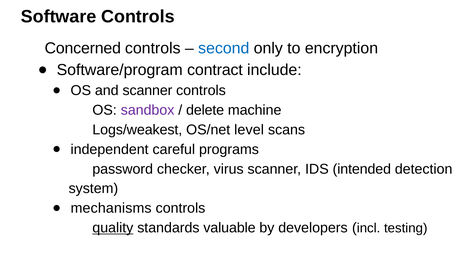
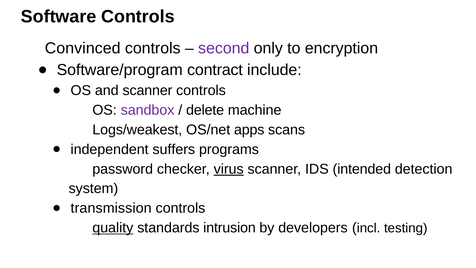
Concerned: Concerned -> Convinced (83, 48)
second colour: blue -> purple (224, 48)
level: level -> apps (249, 130)
careful: careful -> suffers (174, 149)
virus underline: none -> present (229, 169)
mechanisms: mechanisms -> transmission (111, 208)
valuable: valuable -> intrusion (230, 228)
